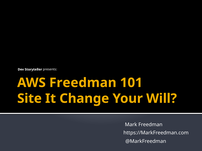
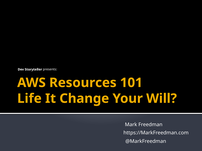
AWS Freedman: Freedman -> Resources (83, 83)
Site: Site -> Life (29, 99)
